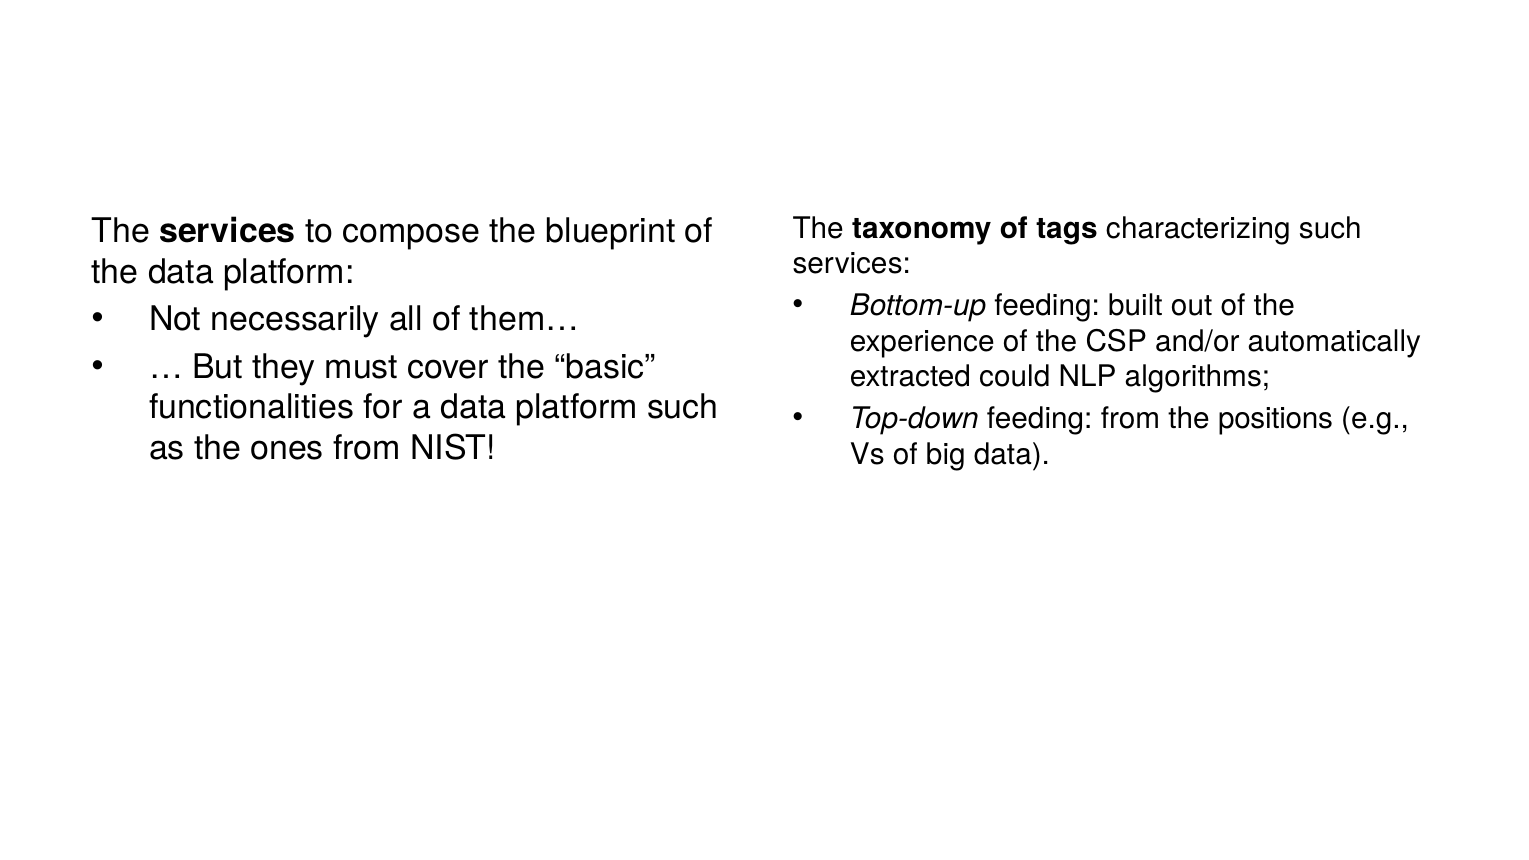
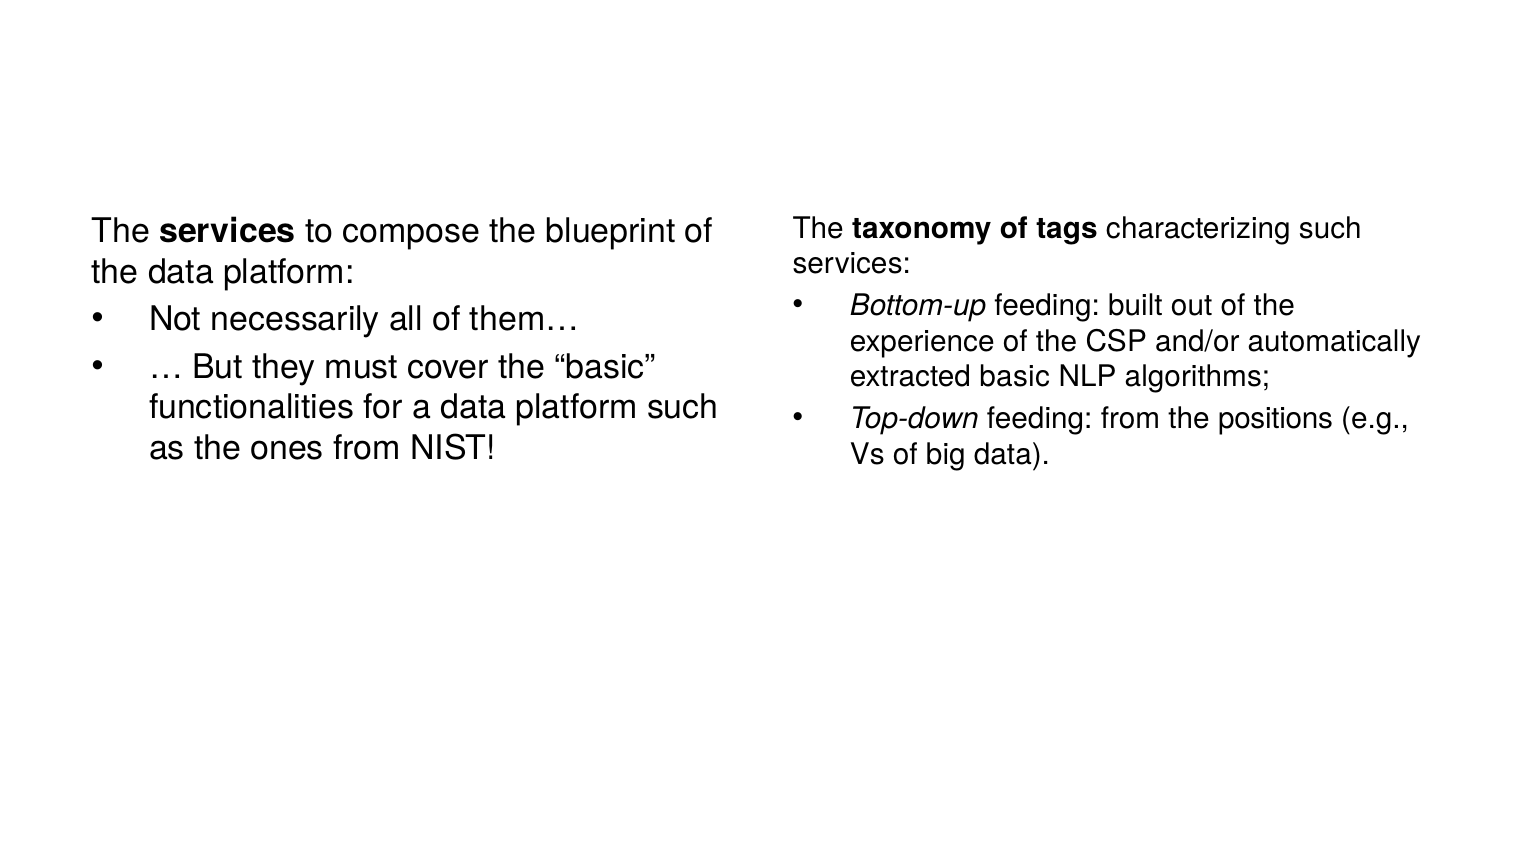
extracted could: could -> basic (1015, 377)
